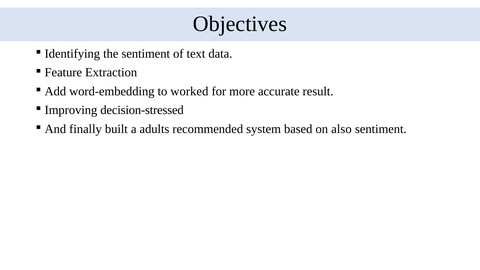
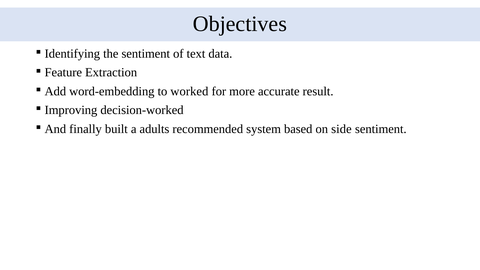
decision-stressed: decision-stressed -> decision-worked (142, 110)
also: also -> side (341, 129)
